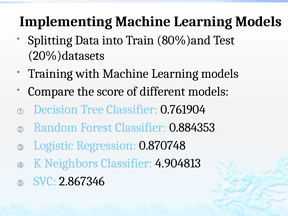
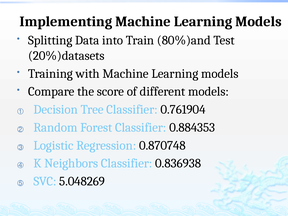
4.904813: 4.904813 -> 0.836938 (178, 163)
2.867346: 2.867346 -> 5.048269 (82, 181)
